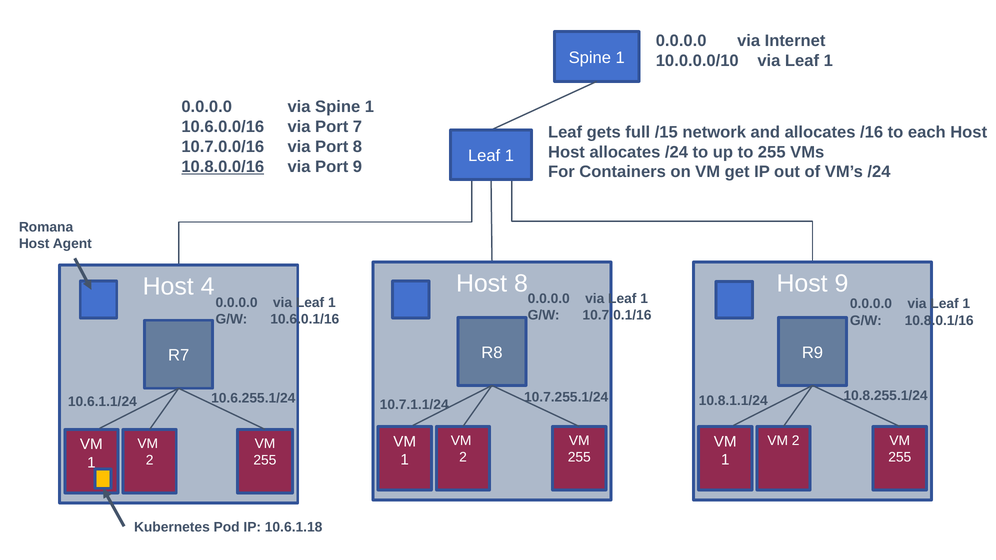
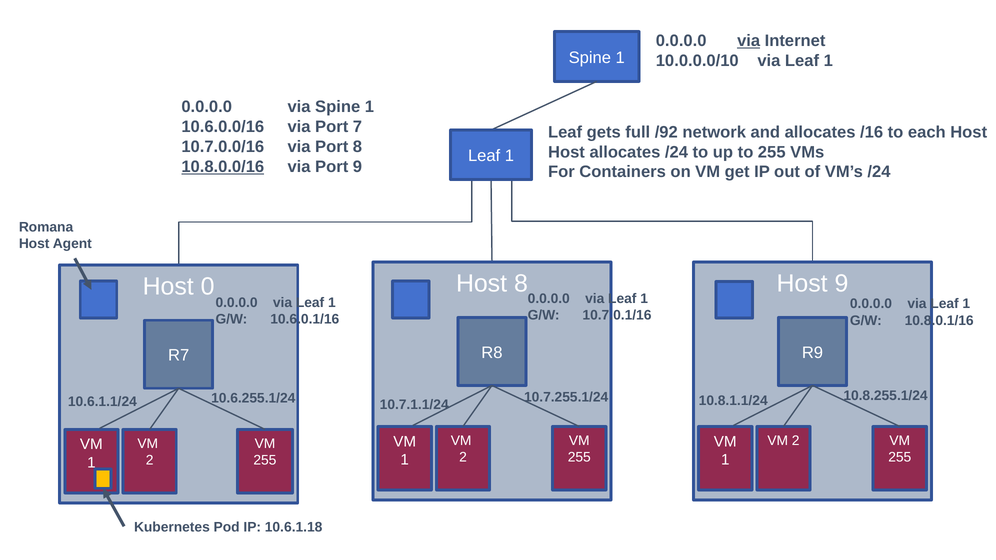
via underline: none -> present (749, 41)
/15: /15 -> /92 (666, 132)
4: 4 -> 0 (208, 287)
